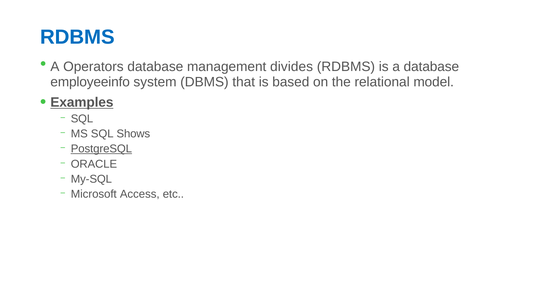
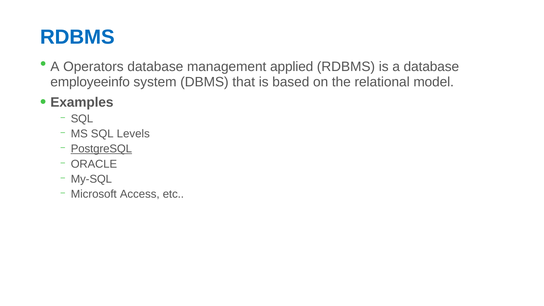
divides: divides -> applied (292, 67)
Examples underline: present -> none (82, 102)
Shows: Shows -> Levels (133, 134)
